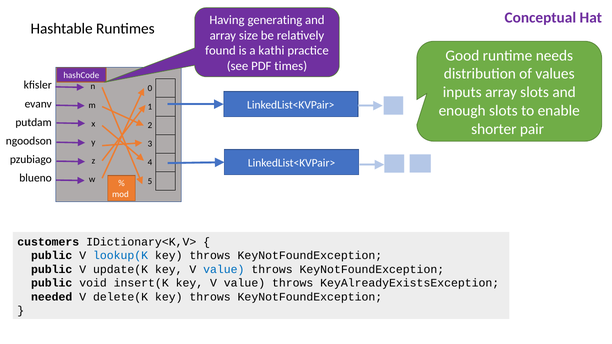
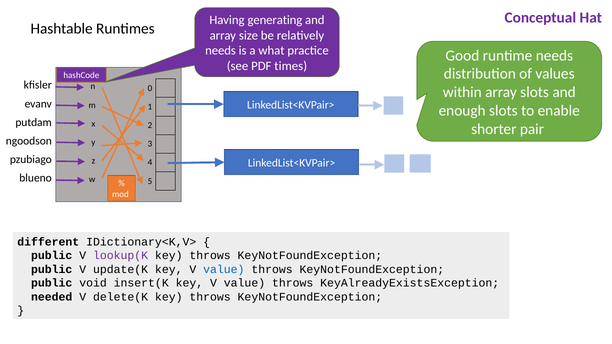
found: found -> needs (221, 51)
kathi: kathi -> what (272, 51)
inputs: inputs -> within (462, 92)
customers: customers -> different (48, 242)
lookup(K colour: blue -> purple (121, 256)
